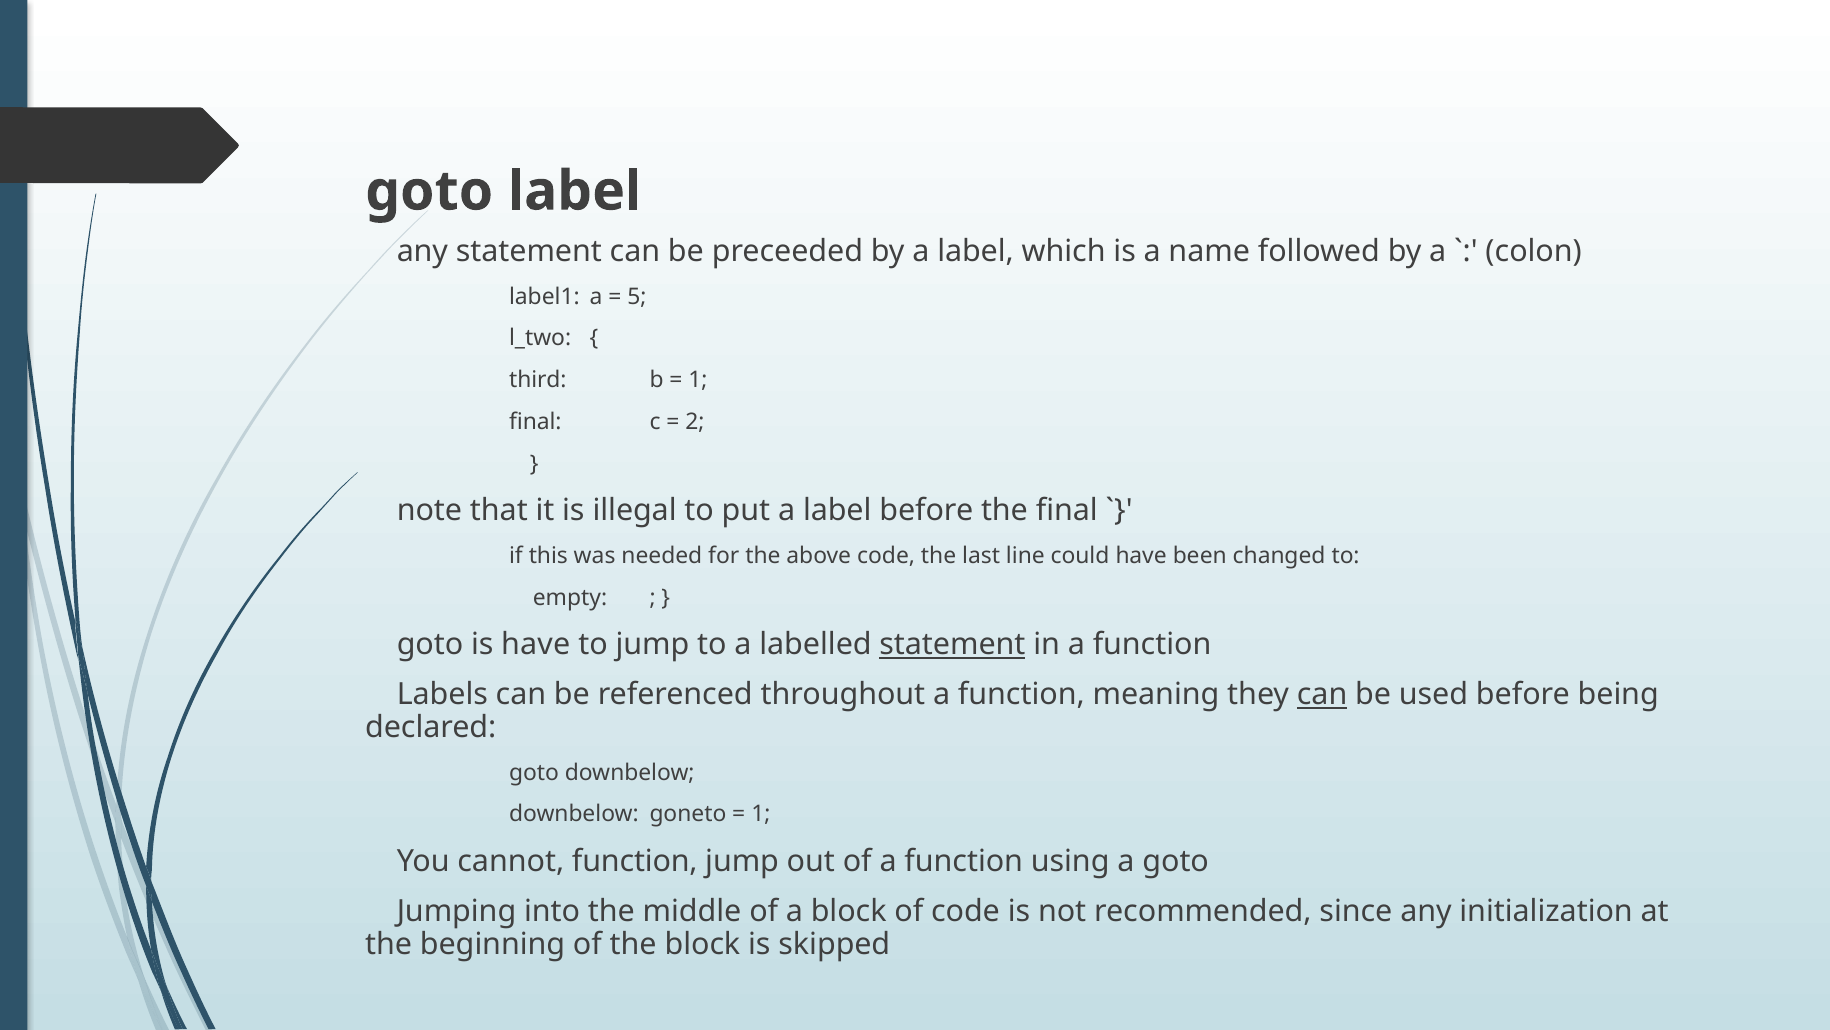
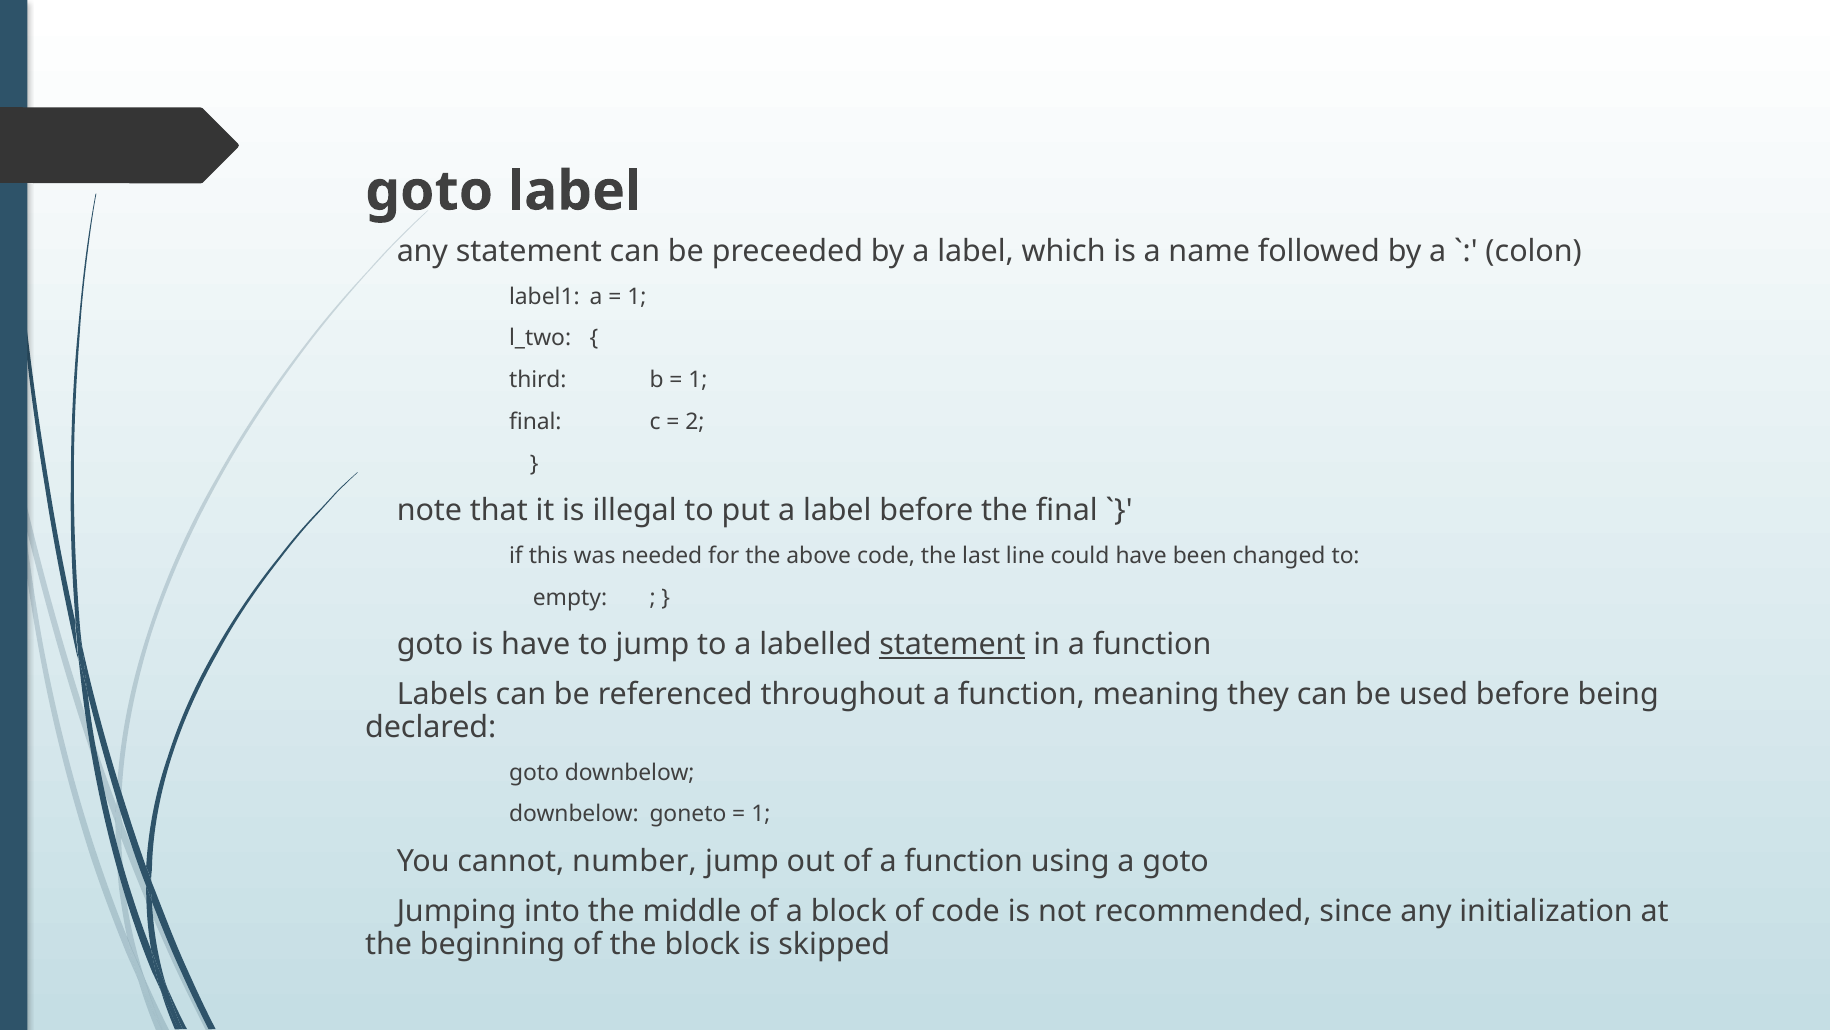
5: 5 -> 1 (637, 296)
can underline: present -> none (1322, 694)
cannot function: function -> number (635, 861)
